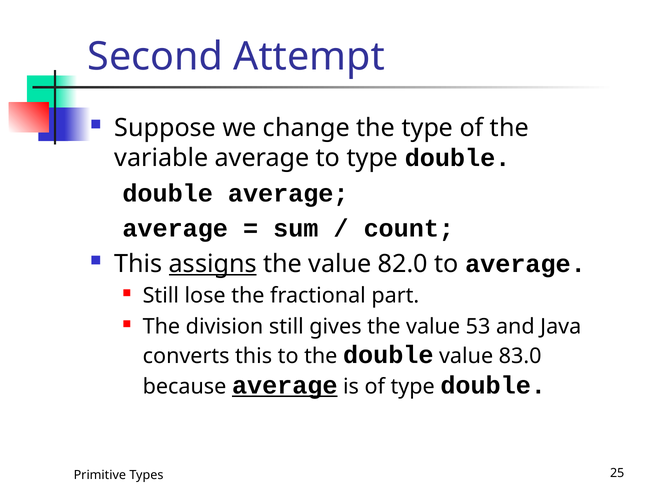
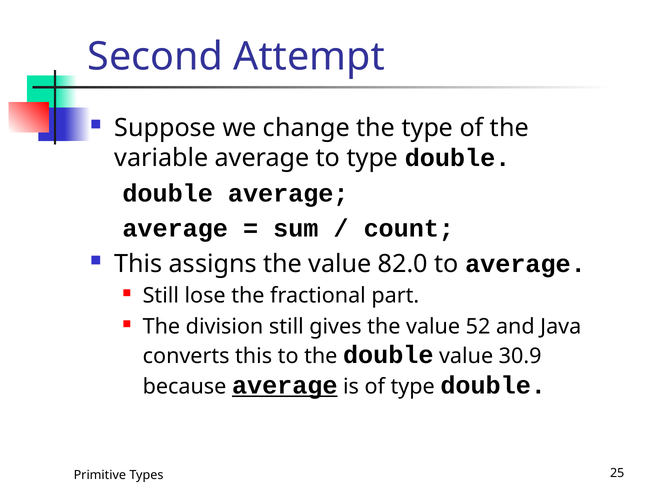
assigns underline: present -> none (213, 264)
53: 53 -> 52 (478, 327)
83.0: 83.0 -> 30.9 (520, 356)
